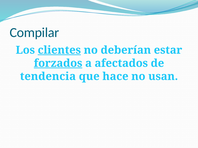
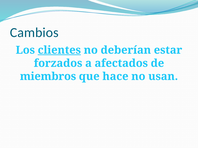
Compilar: Compilar -> Cambios (34, 33)
forzados underline: present -> none (58, 63)
tendencia: tendencia -> miembros (48, 77)
